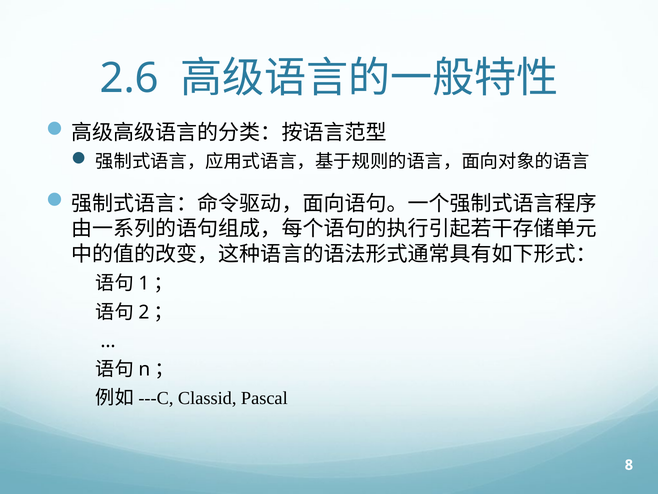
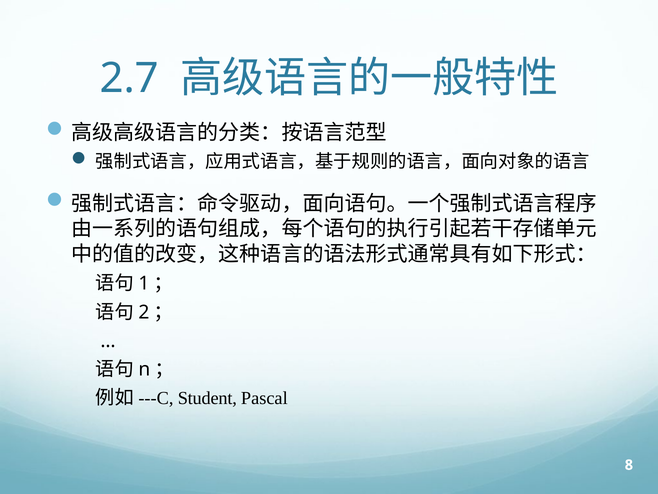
2.6: 2.6 -> 2.7 (129, 78)
Classid: Classid -> Student (207, 398)
